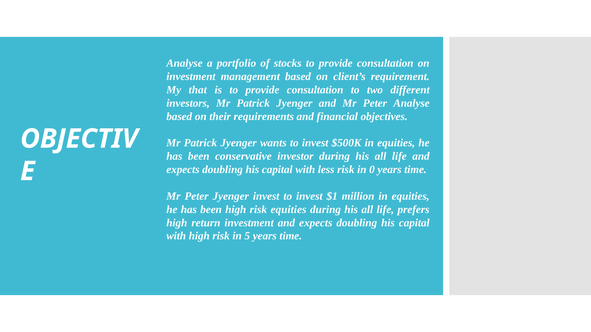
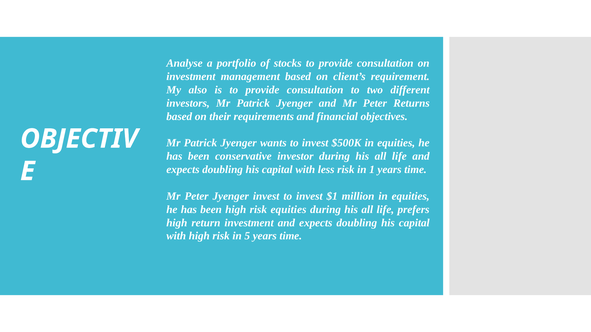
that: that -> also (198, 90)
Peter Analyse: Analyse -> Returns (412, 103)
0: 0 -> 1 (372, 170)
